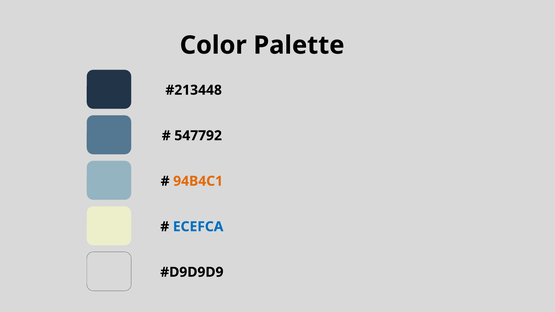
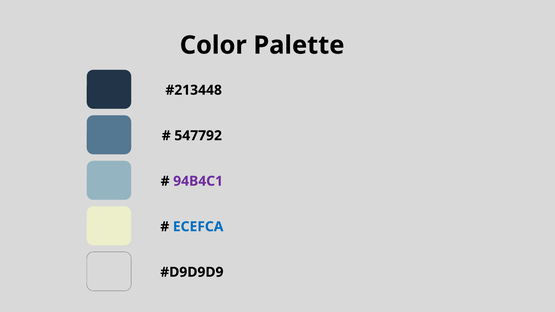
94B4C1 colour: orange -> purple (198, 181)
